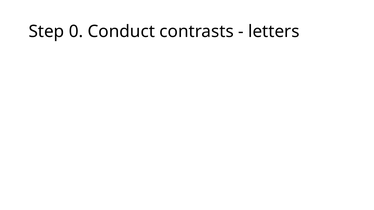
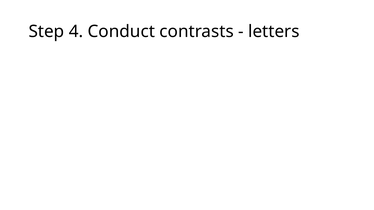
0: 0 -> 4 (76, 31)
